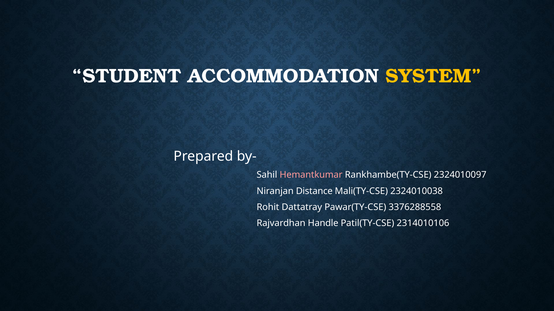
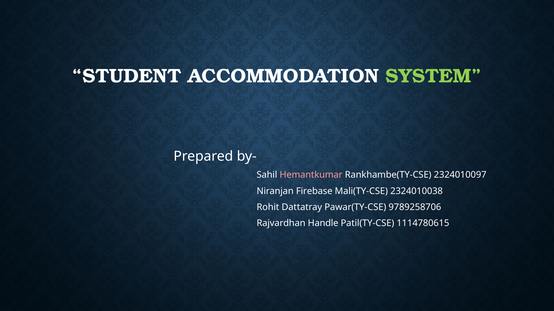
SYSTEM colour: yellow -> light green (434, 76)
Distance: Distance -> Firebase (314, 191)
3376288558: 3376288558 -> 9789258706 (415, 208)
2314010106: 2314010106 -> 1114780615 (423, 224)
